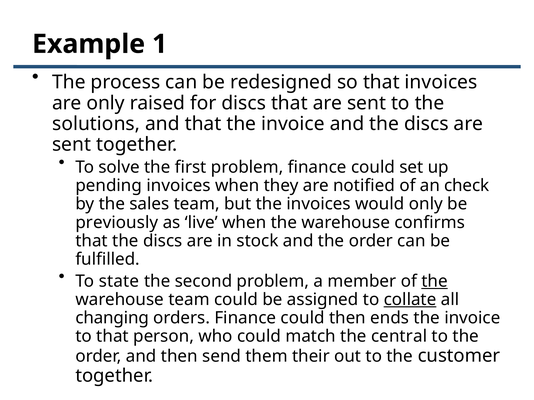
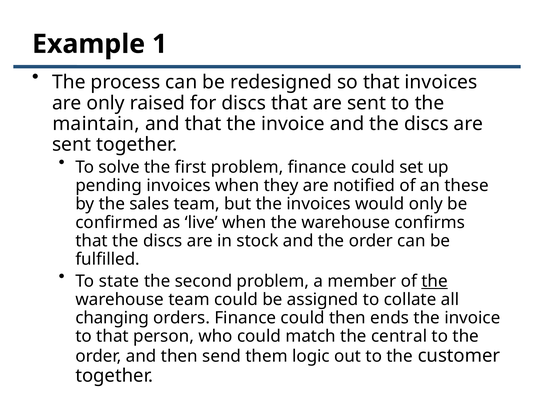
solutions: solutions -> maintain (96, 124)
check: check -> these (467, 186)
previously: previously -> confirmed (117, 223)
collate underline: present -> none (410, 300)
their: their -> logic (311, 357)
